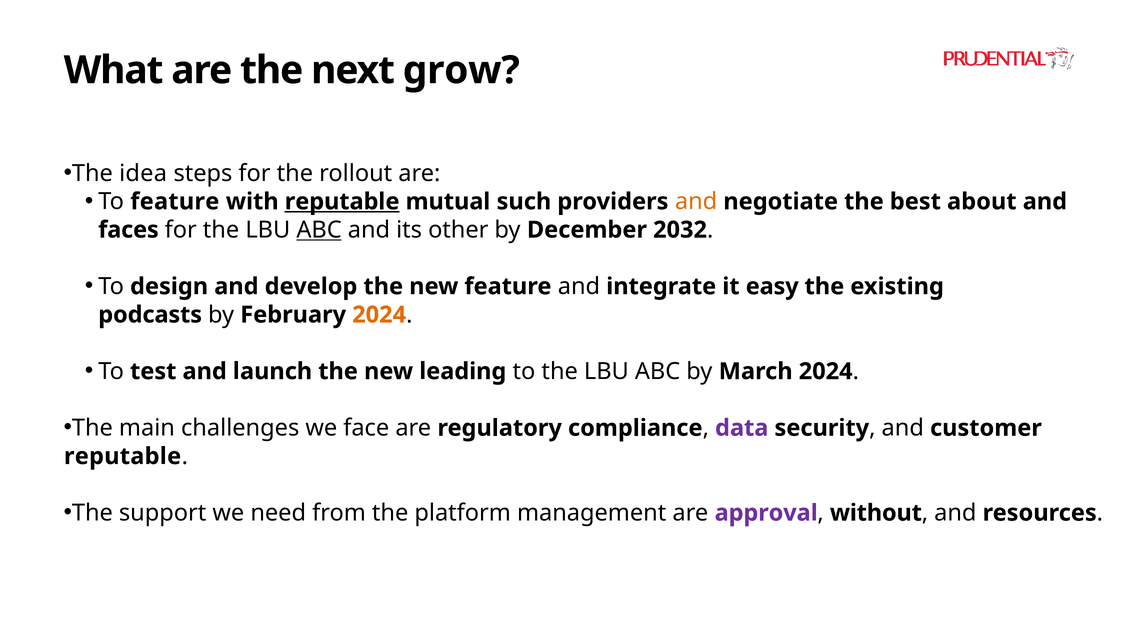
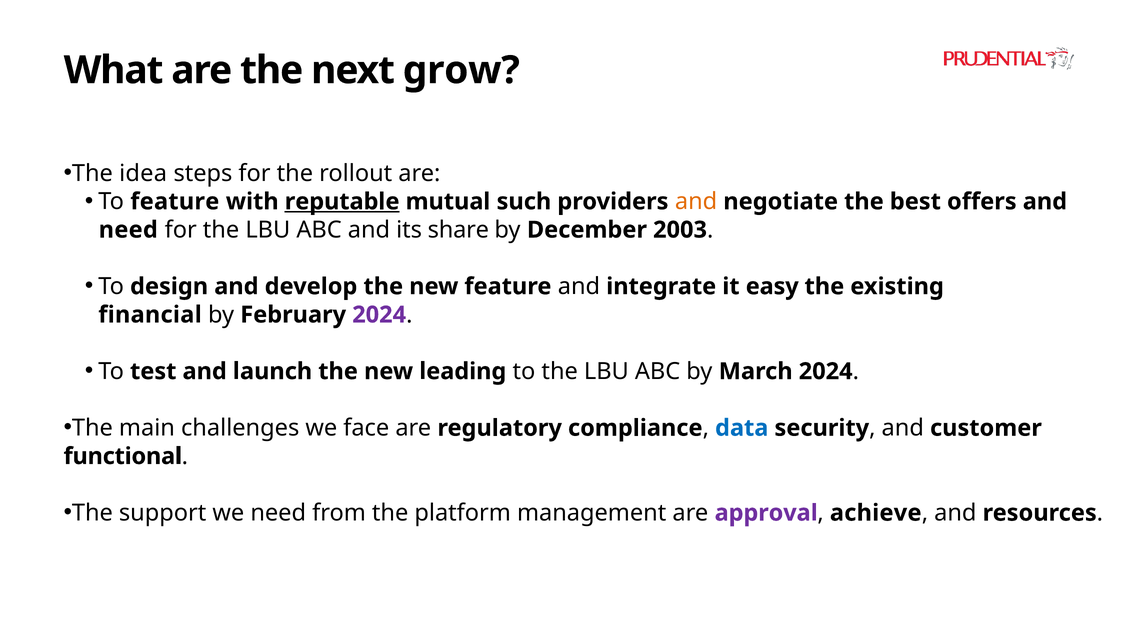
about: about -> offers (982, 202)
faces: faces -> need (128, 230)
ABC underline: present -> none (319, 230)
other: other -> share (458, 230)
2032: 2032 -> 2003 (680, 230)
podcasts: podcasts -> financial (150, 315)
2024 colour: orange -> purple (379, 315)
data colour: purple -> blue (742, 428)
reputable: reputable -> functional (123, 457)
without: without -> achieve (876, 513)
